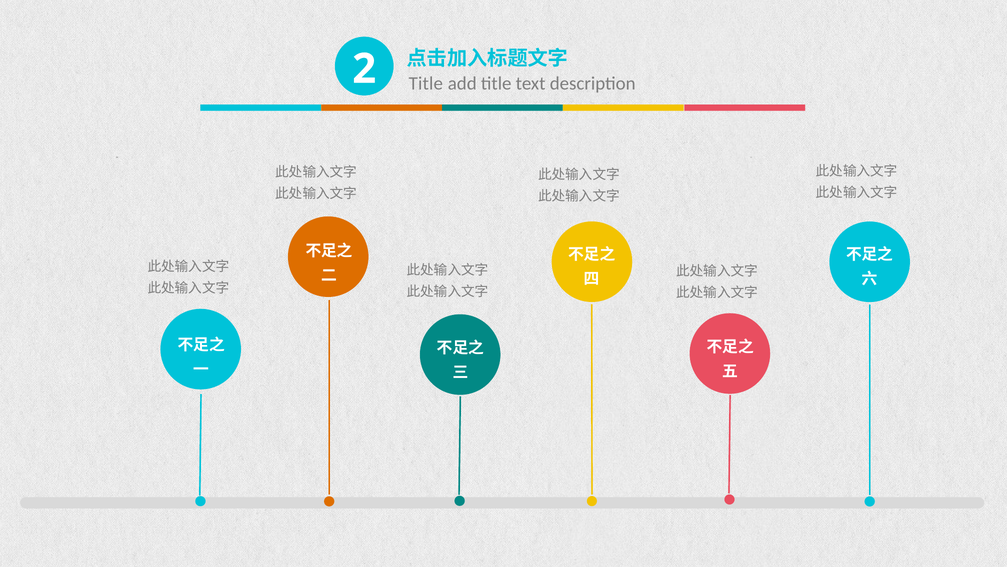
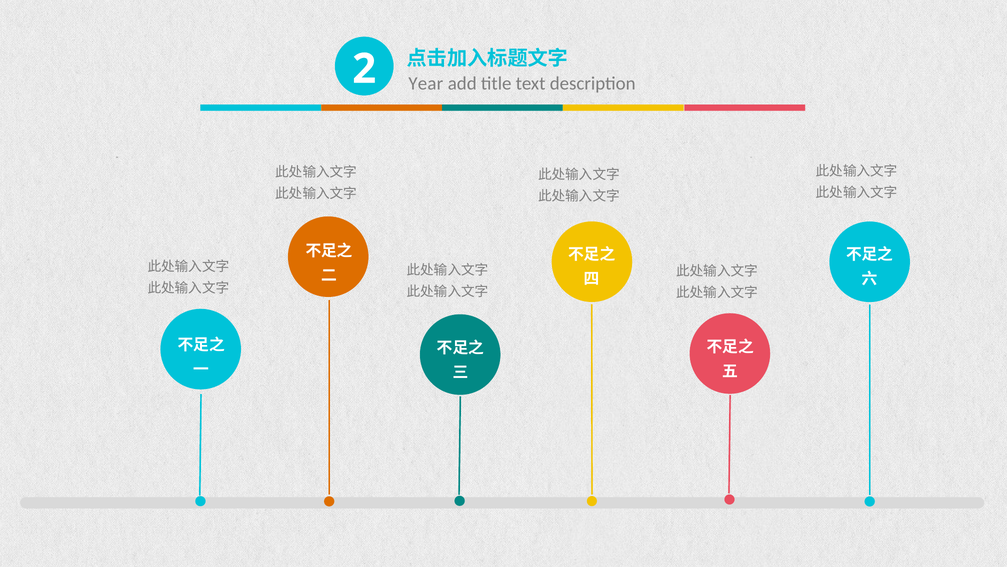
Title: Title -> Year (426, 84)
